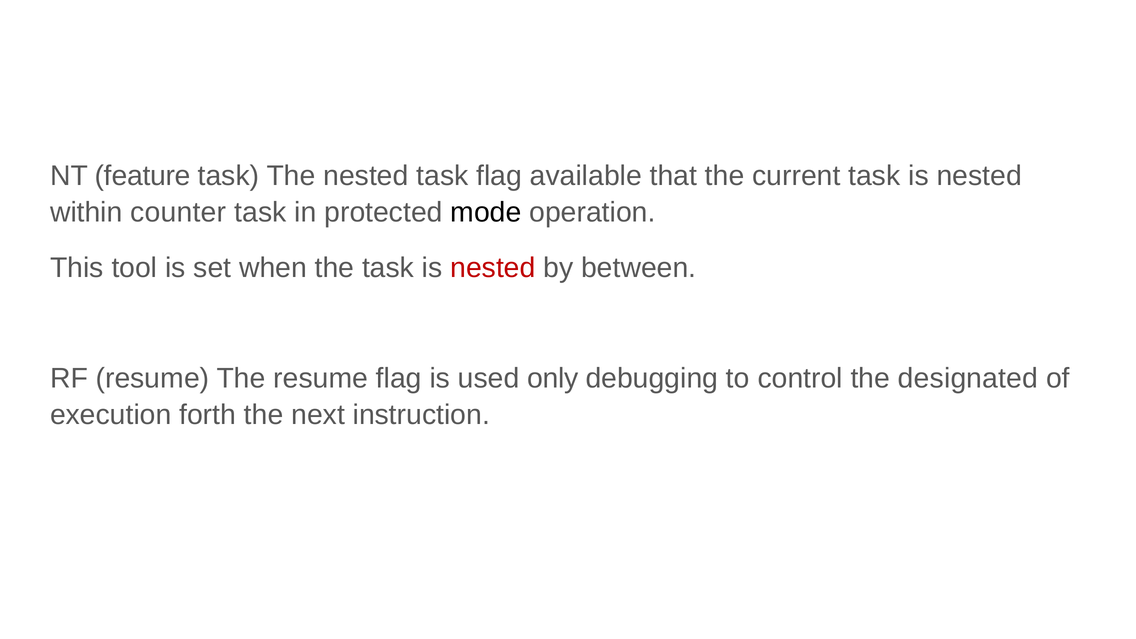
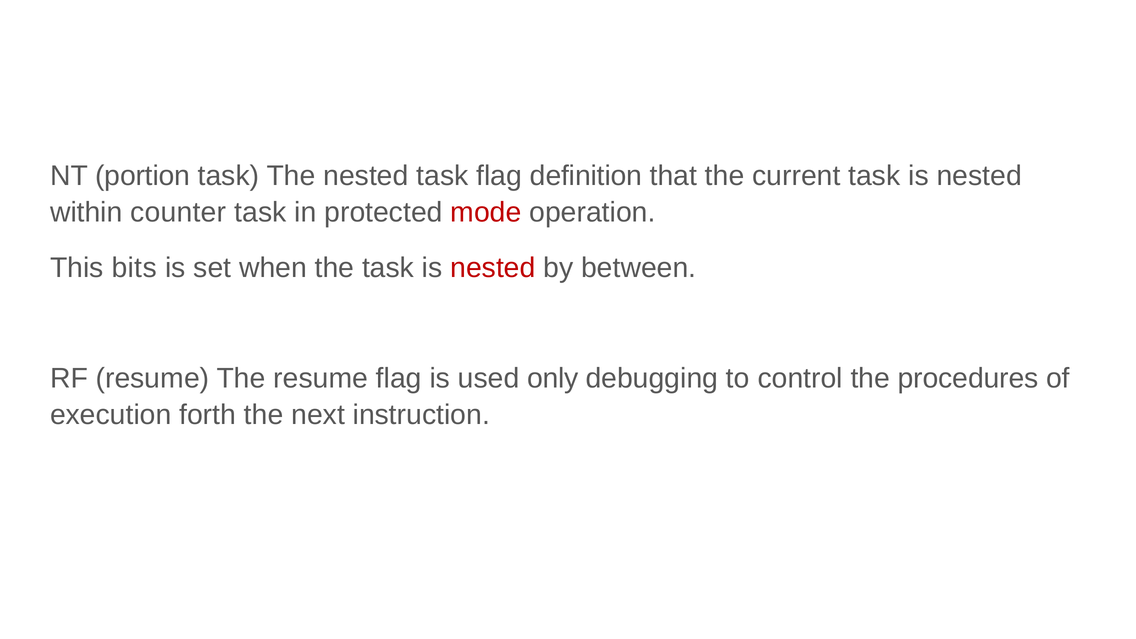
feature: feature -> portion (143, 176)
available: available -> definition (586, 176)
mode colour: black -> red (486, 212)
tool: tool -> bits (134, 268)
designated: designated -> procedures (968, 379)
